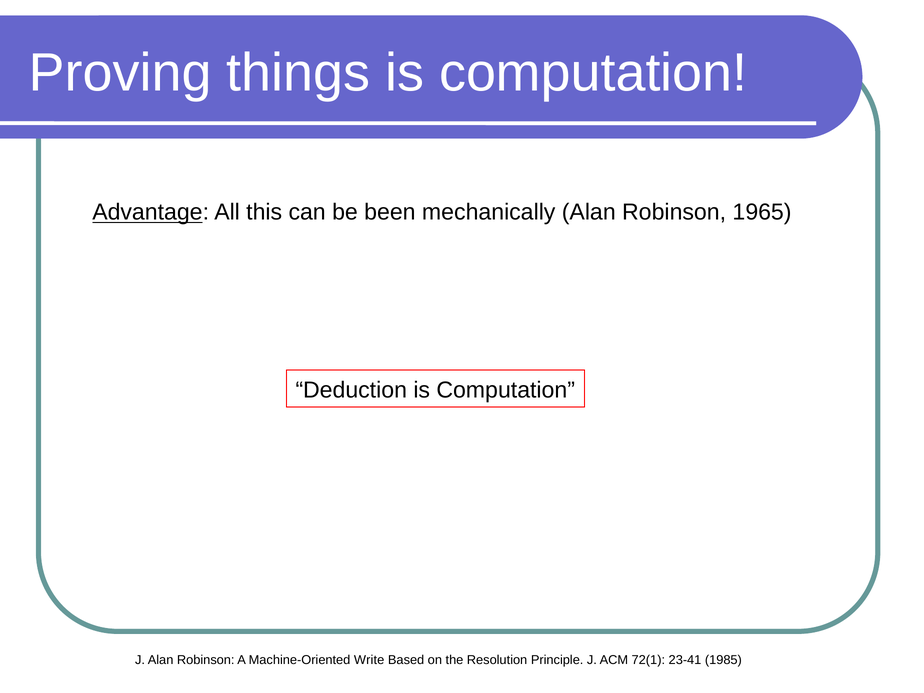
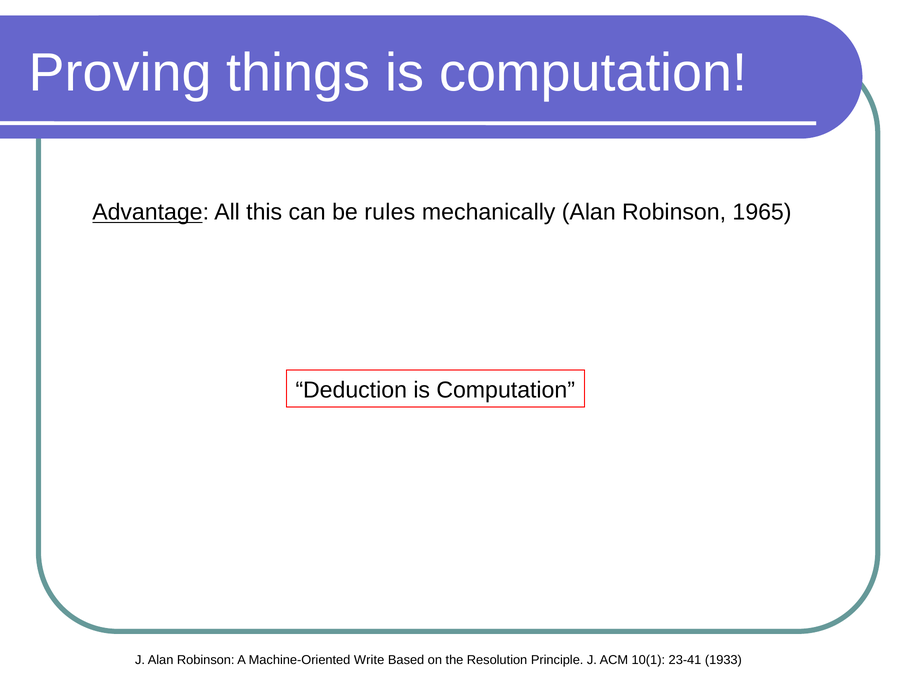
been: been -> rules (390, 212)
72(1: 72(1 -> 10(1 (648, 660)
1985: 1985 -> 1933 (723, 660)
